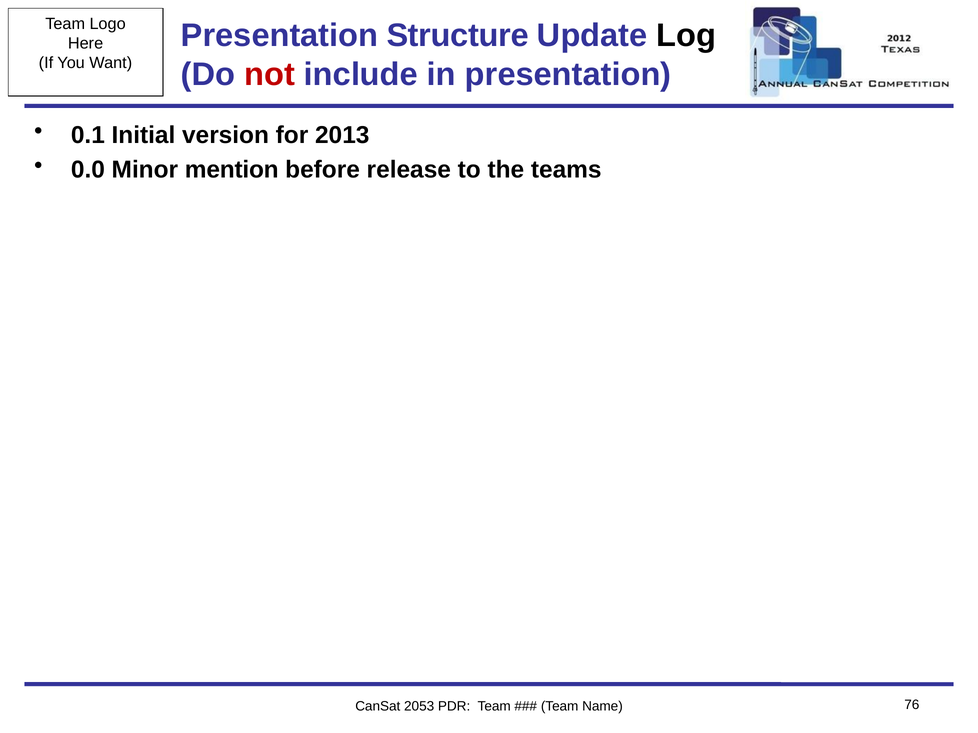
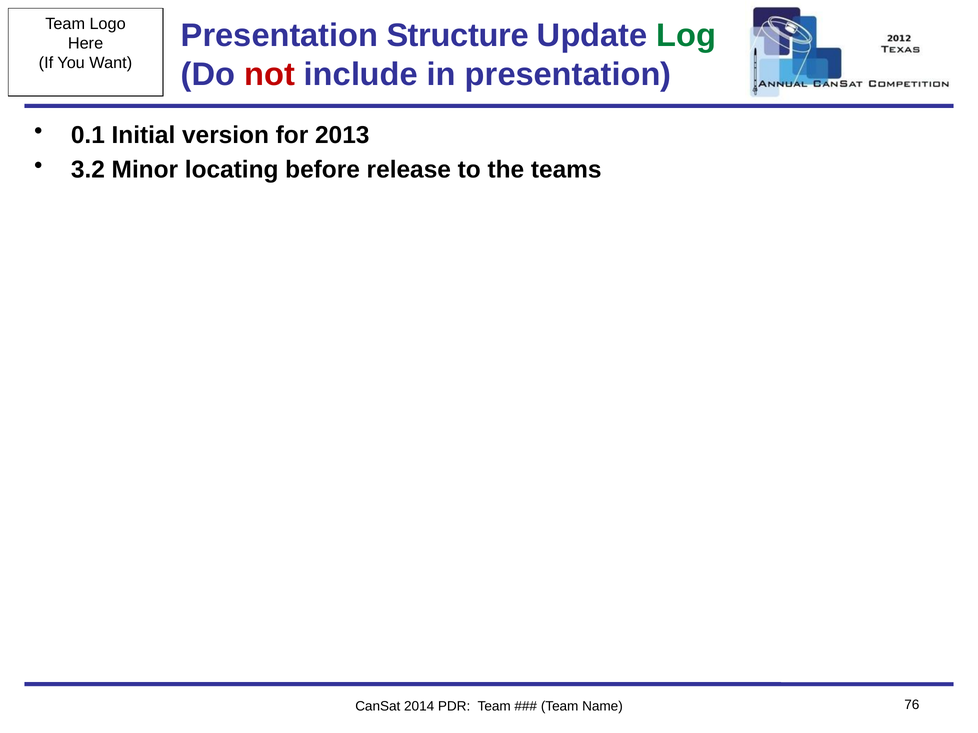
Log colour: black -> green (686, 36)
0.0: 0.0 -> 3.2 (88, 170)
mention: mention -> locating (232, 170)
2053: 2053 -> 2014 (419, 707)
